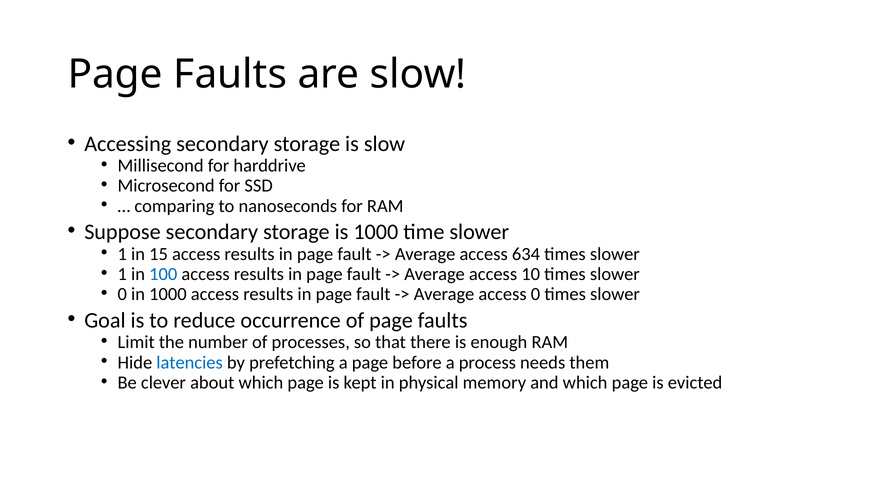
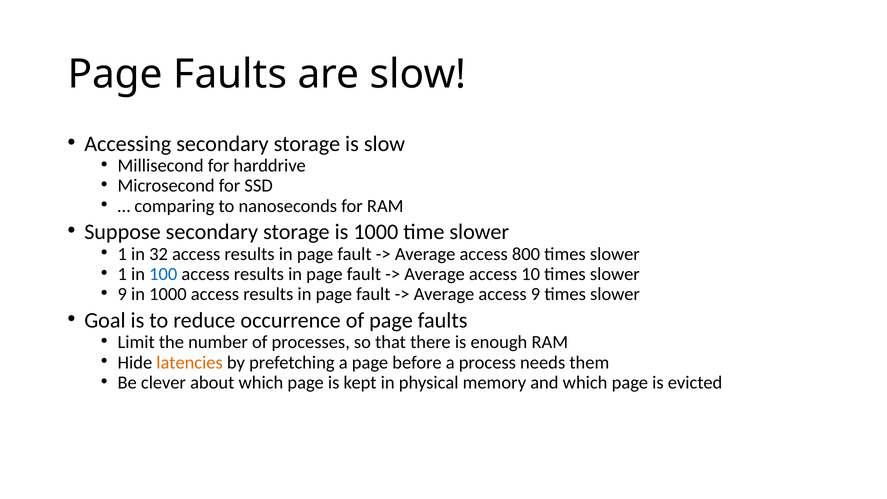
15: 15 -> 32 (159, 254)
634: 634 -> 800 (526, 254)
0: 0 -> 9 (122, 294)
access 0: 0 -> 9 (535, 294)
latencies colour: blue -> orange (190, 362)
